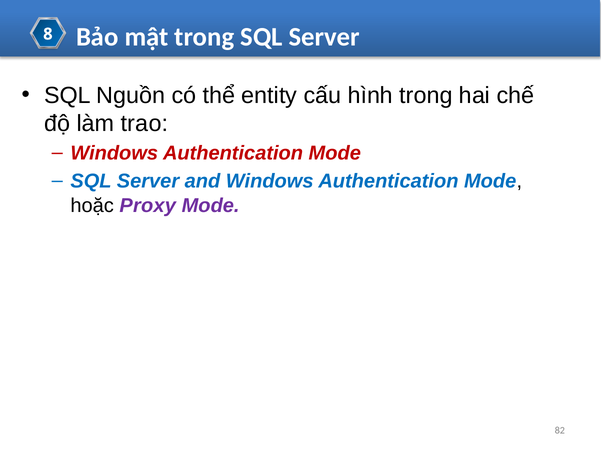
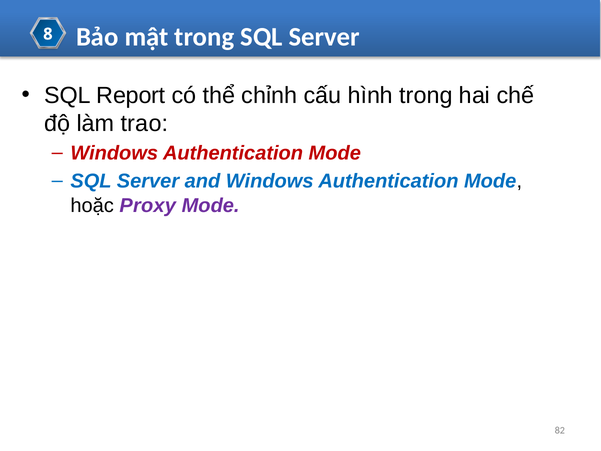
Nguồn: Nguồn -> Report (131, 95)
entity: entity -> chỉnh (269, 95)
